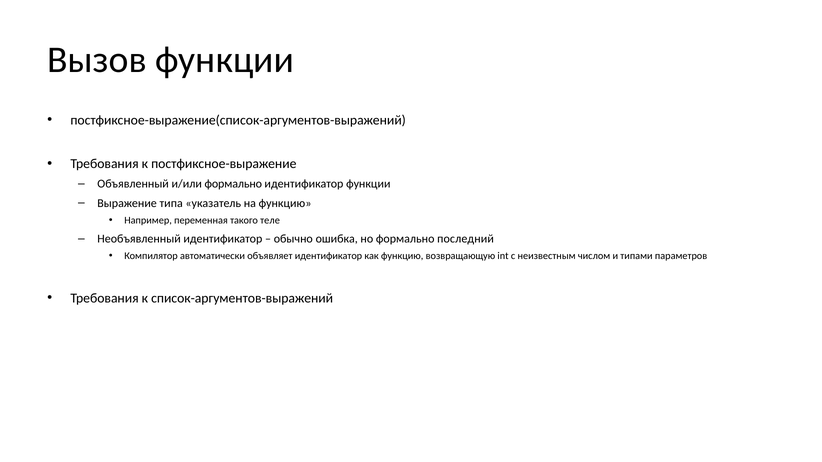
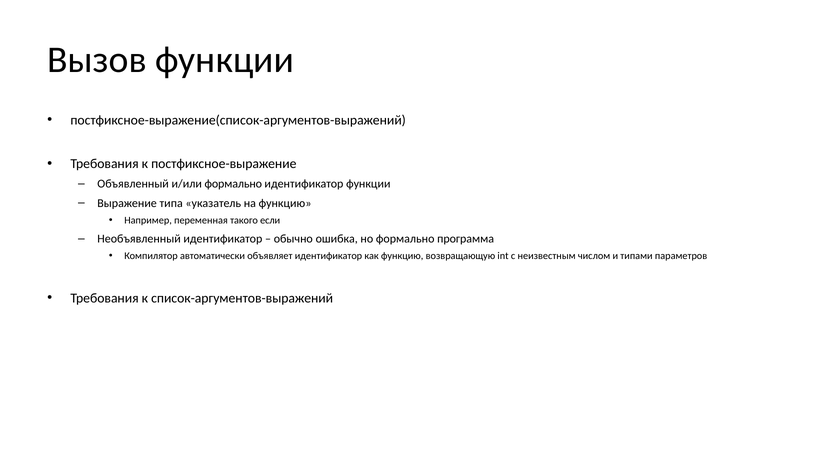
такого теле: теле -> если (270, 221)
последний: последний -> программа (466, 239)
